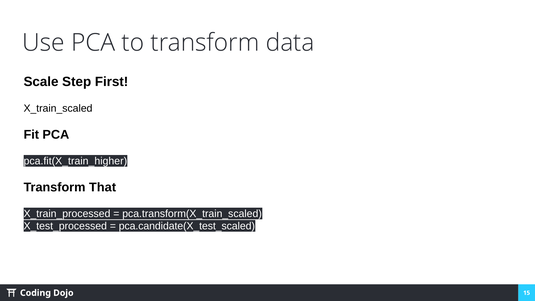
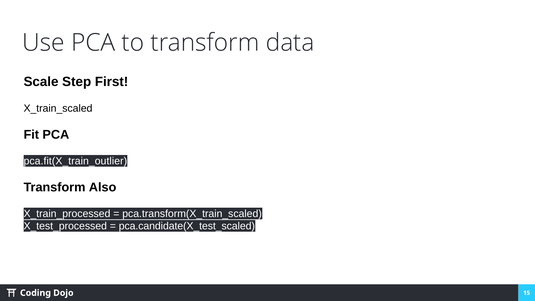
pca.fit(X_train_higher: pca.fit(X_train_higher -> pca.fit(X_train_outlier (75, 161)
That: That -> Also (103, 187)
